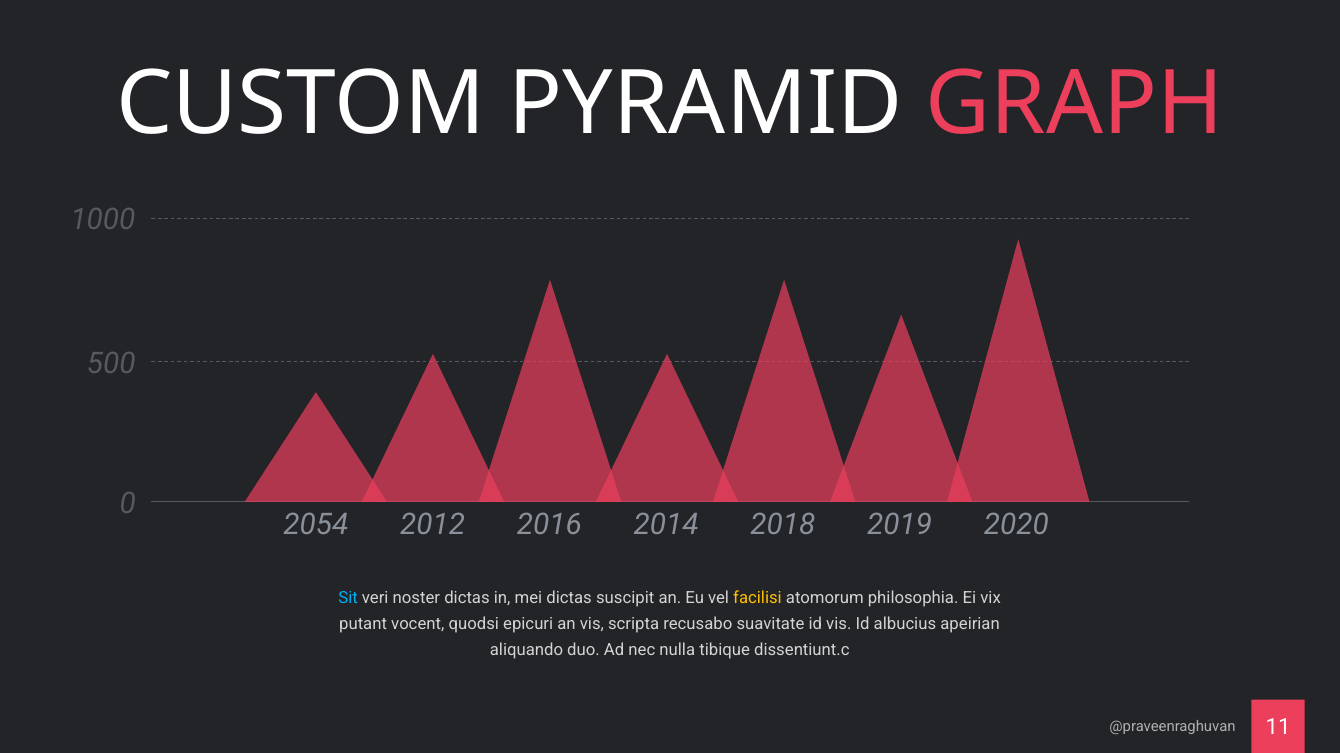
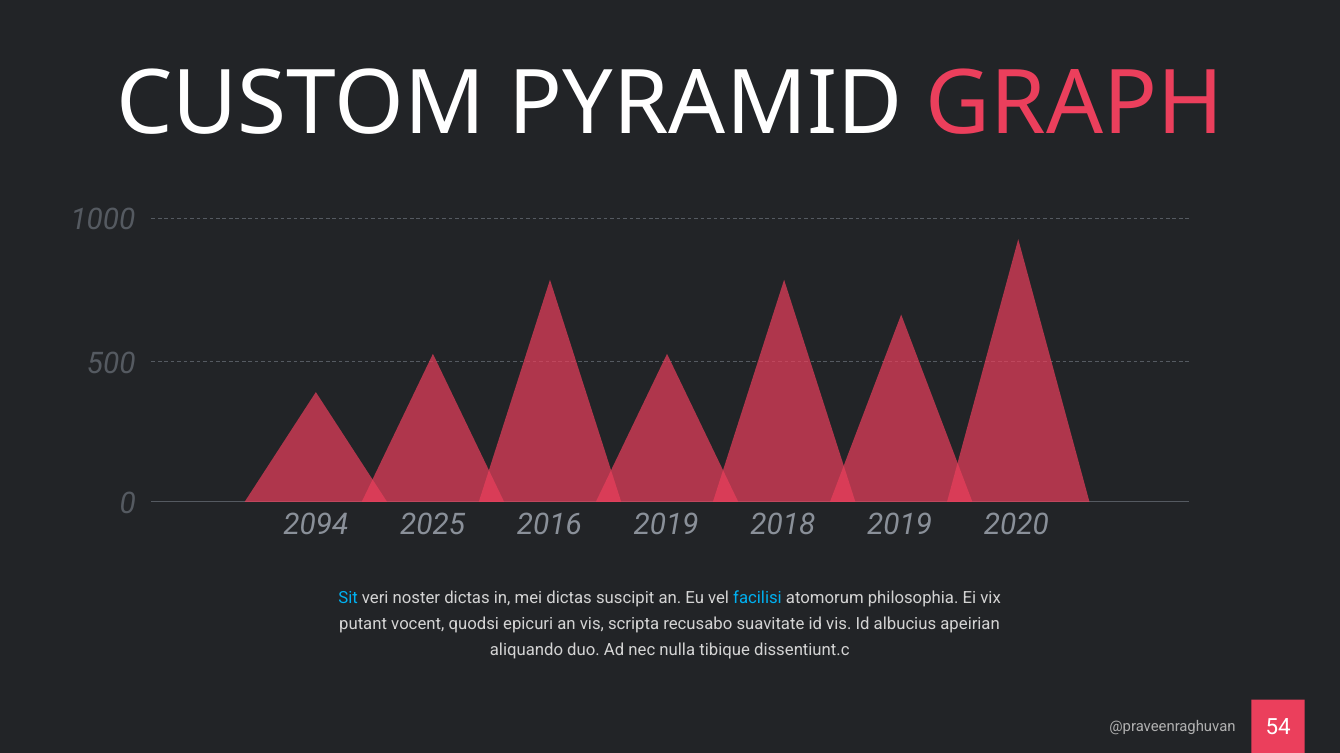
2054: 2054 -> 2094 (316, 526)
2012: 2012 -> 2025 (433, 526)
2016 2014: 2014 -> 2019 (666, 526)
facilisi colour: yellow -> light blue (758, 598)
11: 11 -> 54 (1278, 728)
